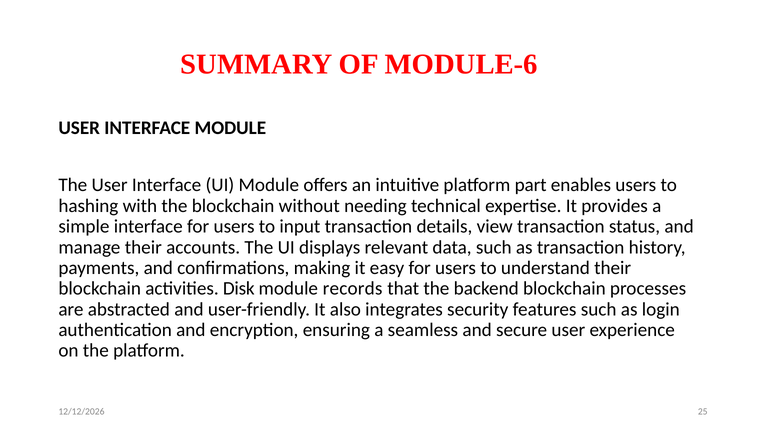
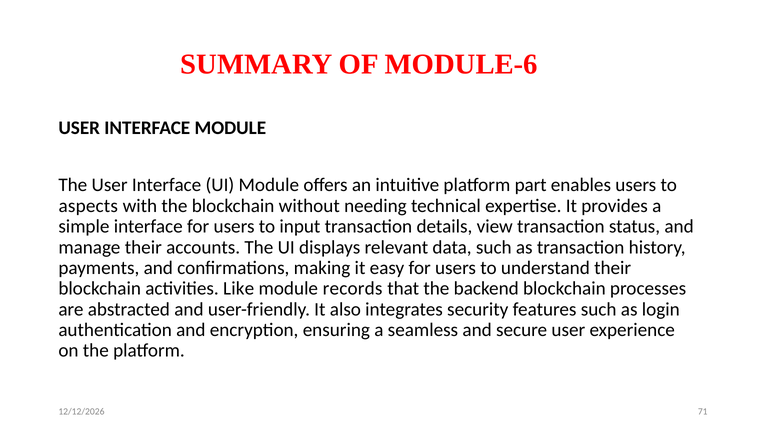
hashing: hashing -> aspects (88, 206)
Disk: Disk -> Like (239, 288)
25: 25 -> 71 (703, 411)
